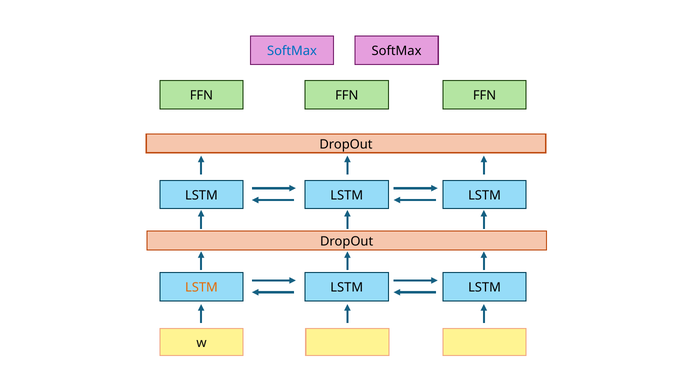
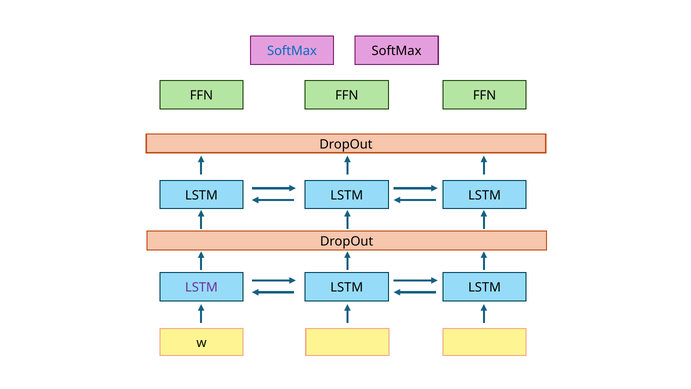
LSTM colour: orange -> purple (201, 287)
